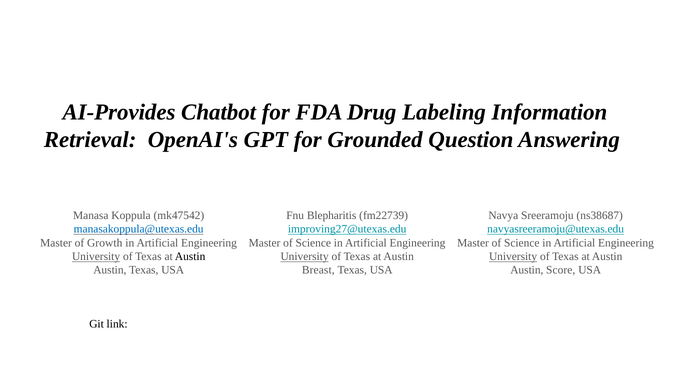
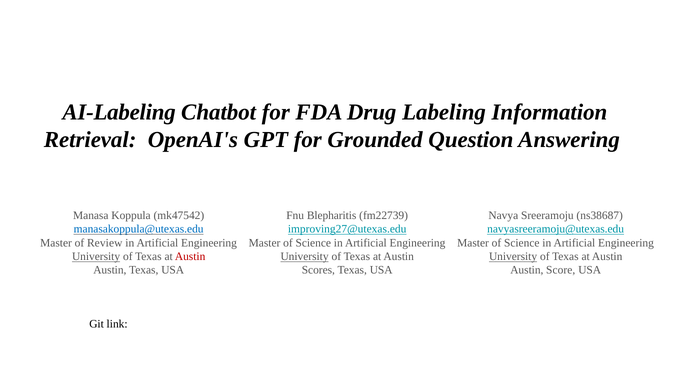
AI-Provides: AI-Provides -> AI-Labeling (119, 112)
Growth: Growth -> Review (105, 243)
Austin colour: black -> red (190, 256)
Breast: Breast -> Scores (318, 270)
